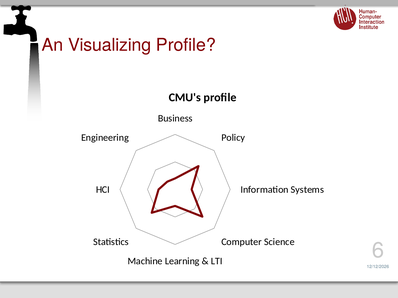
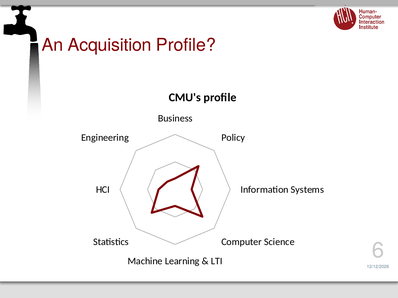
Visualizing: Visualizing -> Acquisition (110, 45)
